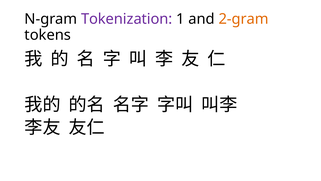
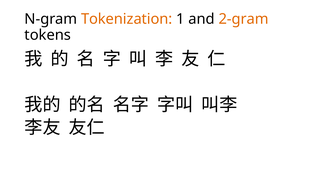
Tokenization colour: purple -> orange (127, 19)
